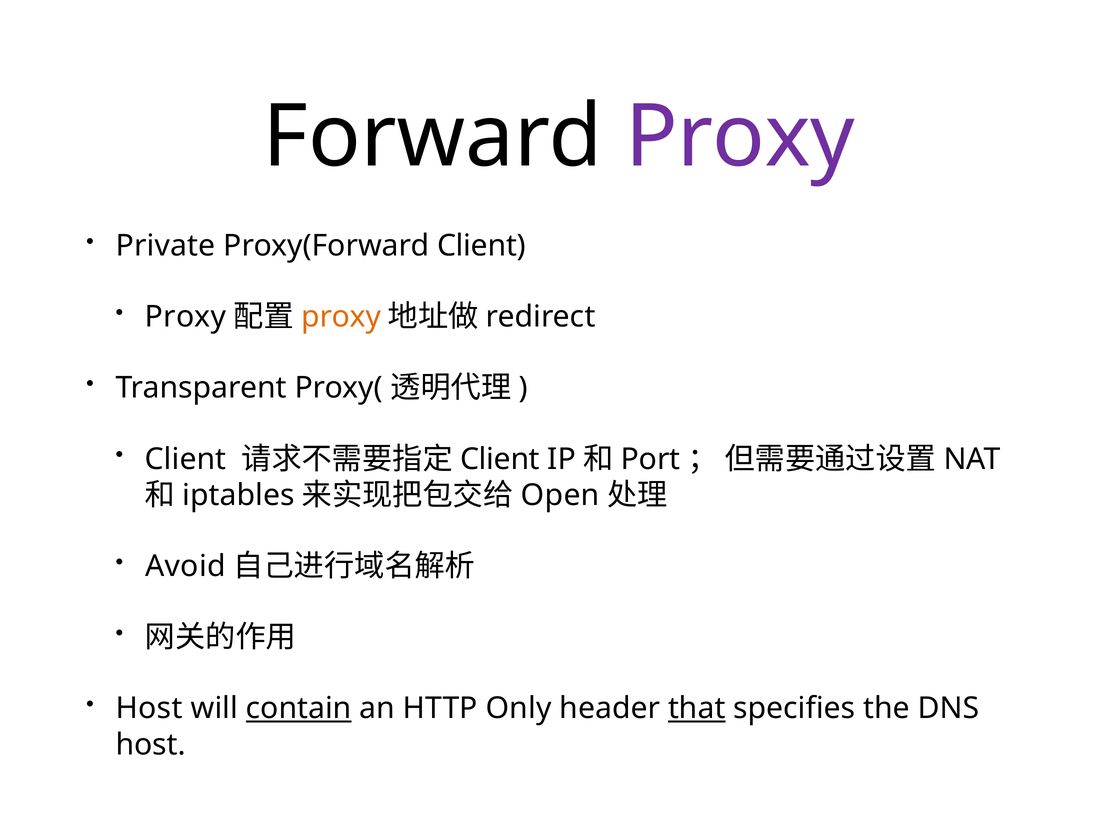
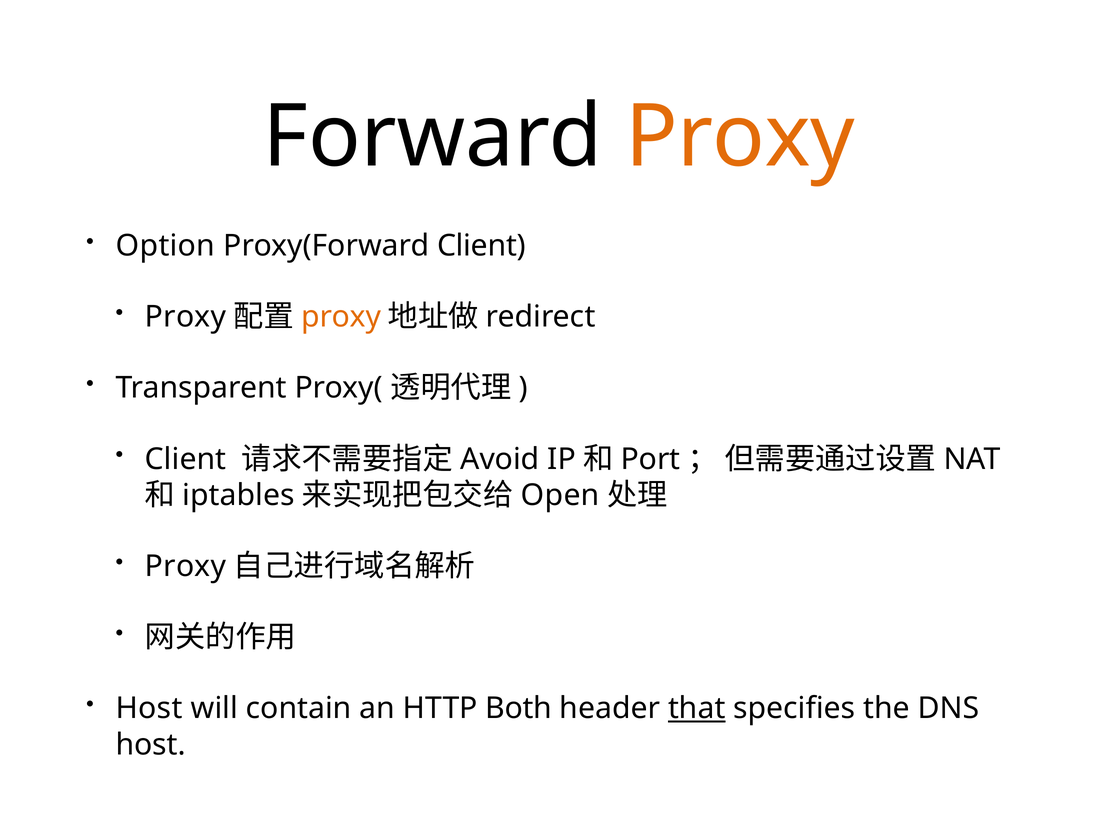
Proxy colour: purple -> orange (740, 137)
Private: Private -> Option (165, 246)
Client: Client -> Avoid (500, 459)
Avoid: Avoid -> Proxy (185, 567)
contain underline: present -> none (299, 709)
Only: Only -> Both (519, 709)
